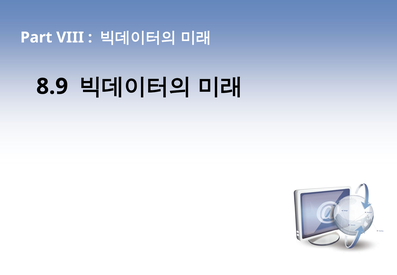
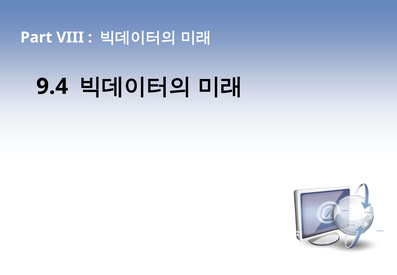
8.9: 8.9 -> 9.4 (52, 86)
